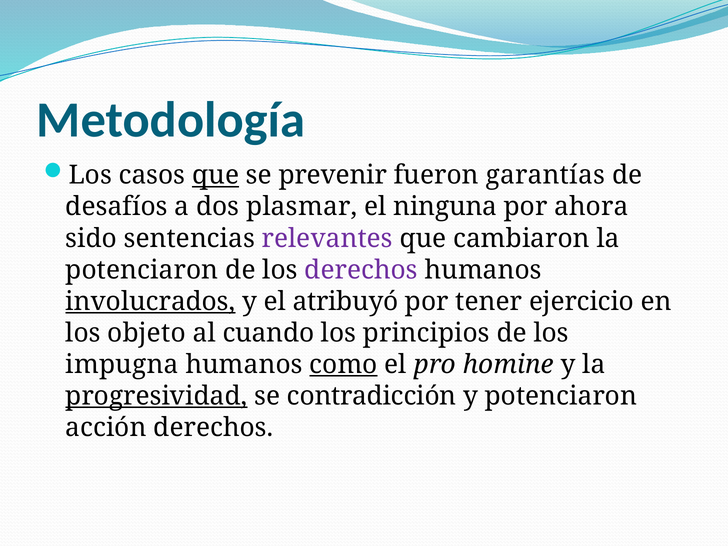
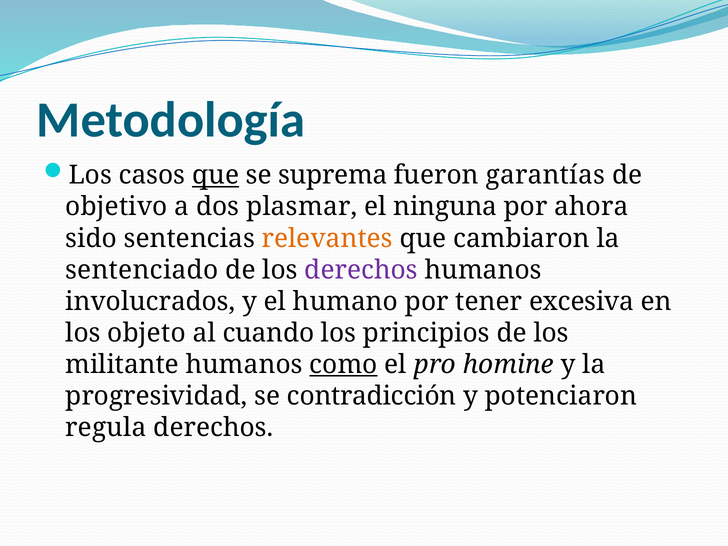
prevenir: prevenir -> suprema (333, 175)
desafíos: desafíos -> objetivo (116, 207)
relevantes colour: purple -> orange (327, 238)
potenciaron: potenciaron -> sentenciado (142, 270)
involucrados underline: present -> none (150, 301)
atribuyó: atribuyó -> humano (345, 301)
ejercicio: ejercicio -> excesiva (582, 301)
impugna: impugna -> militante (122, 364)
progresividad underline: present -> none (156, 396)
acción: acción -> regula (106, 427)
